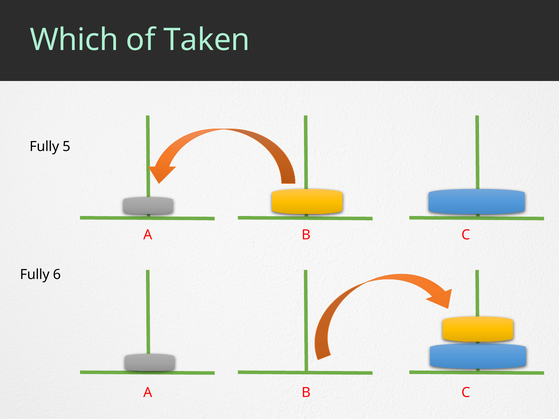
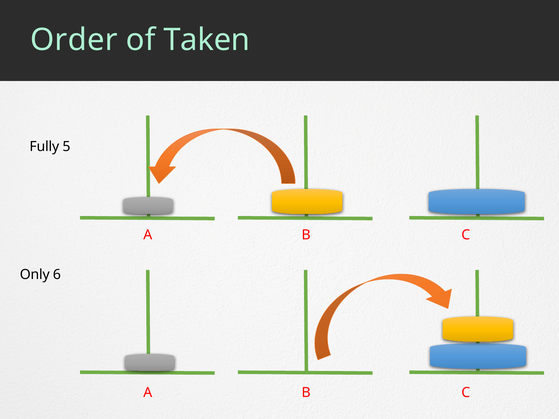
Which: Which -> Order (74, 40)
Fully: Fully -> Only (35, 275)
